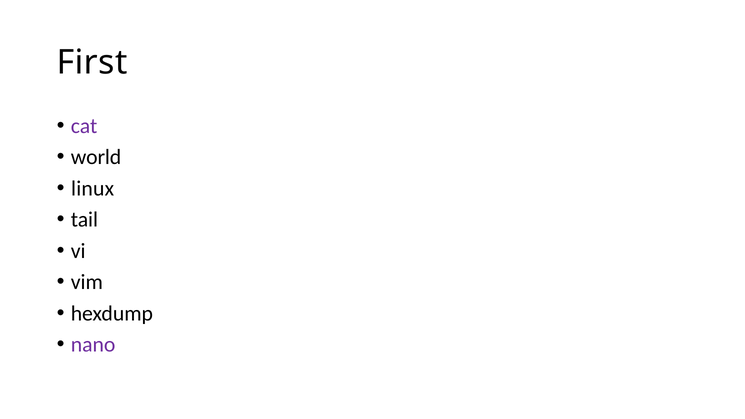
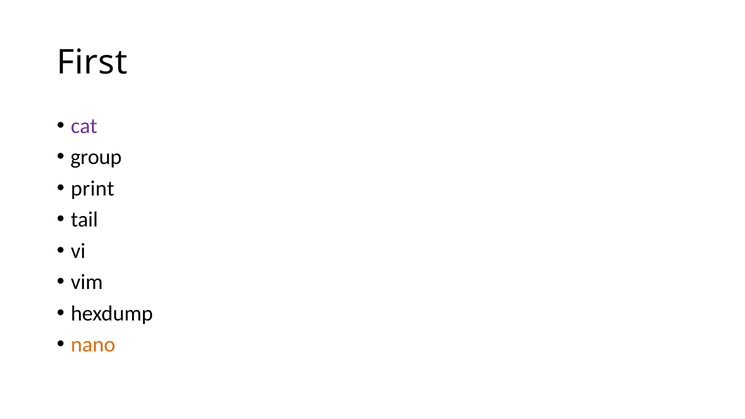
world: world -> group (96, 157)
linux: linux -> print (93, 188)
nano colour: purple -> orange (93, 345)
